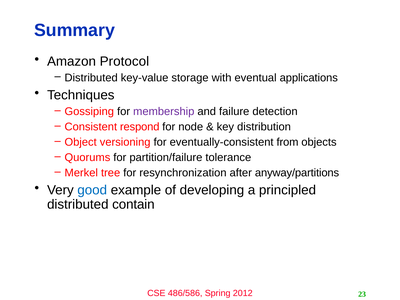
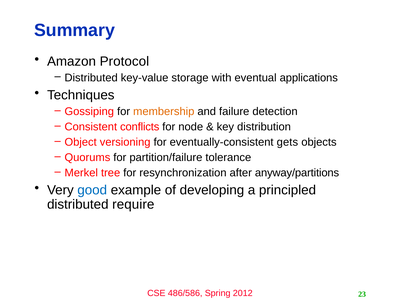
membership colour: purple -> orange (164, 112)
respond: respond -> conflicts (140, 127)
from: from -> gets (287, 142)
contain: contain -> require (133, 205)
